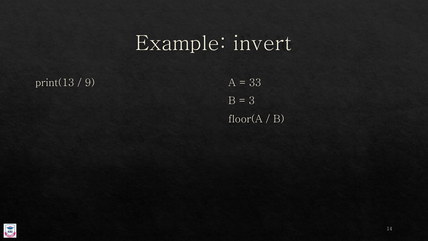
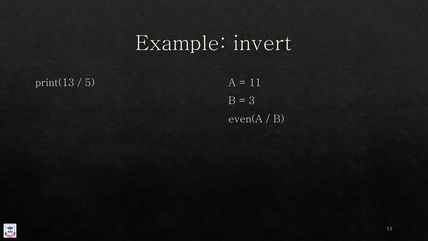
9: 9 -> 5 (90, 83)
33: 33 -> 11 (255, 83)
floor(A: floor(A -> even(A (245, 119)
